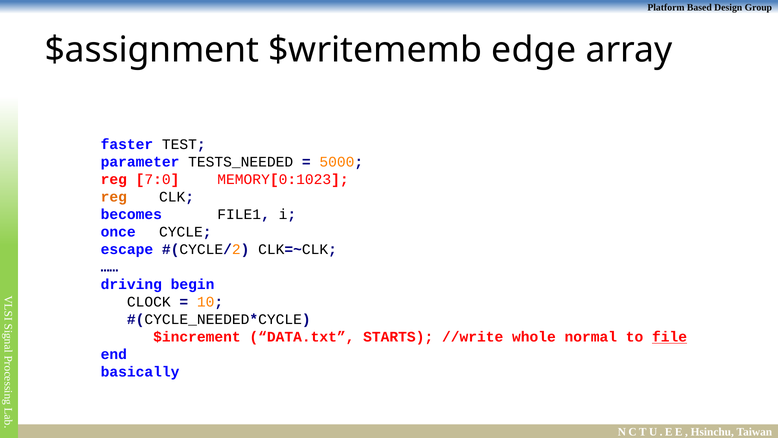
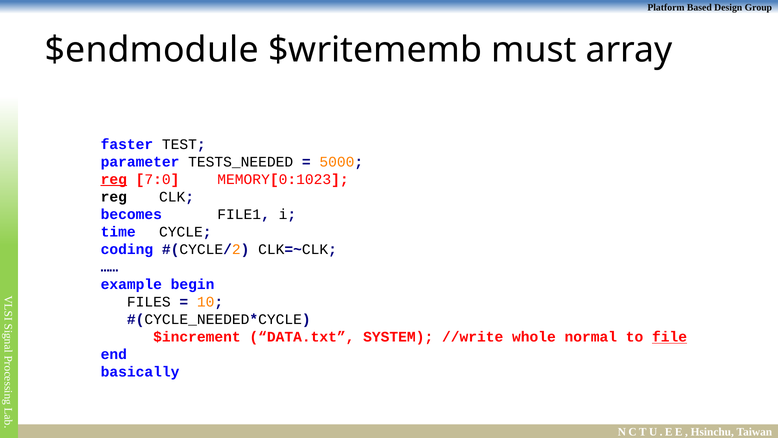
$assignment: $assignment -> $endmodule (152, 50)
edge: edge -> must (534, 50)
reg underline: none -> present (114, 179)
reg colour: orange -> black (114, 197)
once: once -> time (118, 232)
escape: escape -> coding (127, 249)
driving: driving -> example (131, 284)
CLOCK: CLOCK -> FILES (149, 302)
STARTS: STARTS -> SYSTEM (398, 337)
